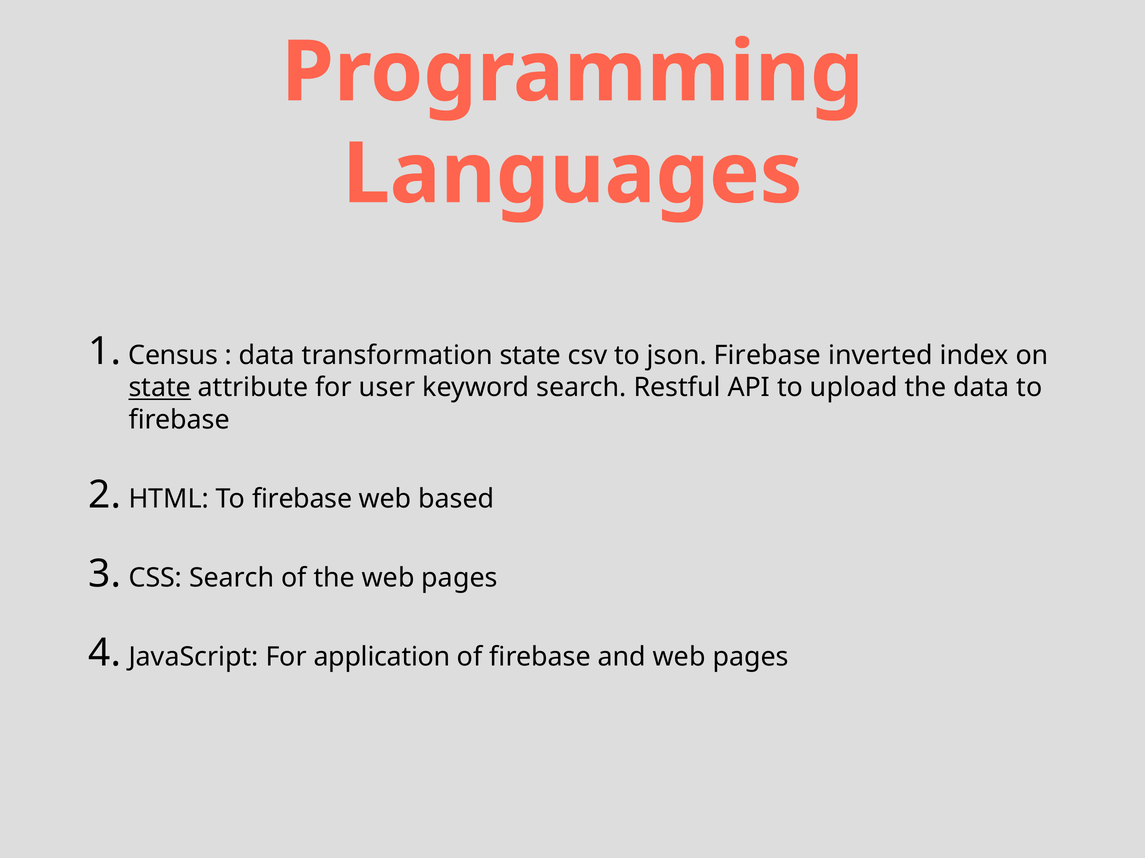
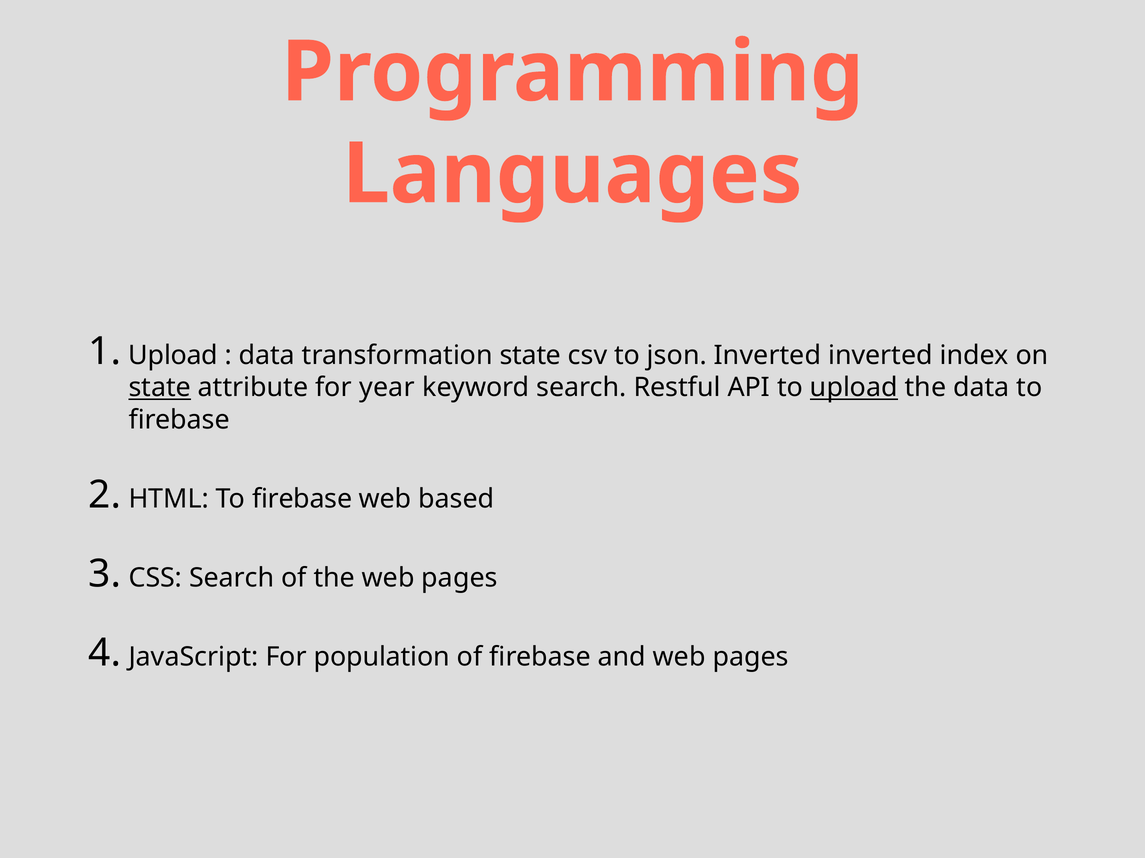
Census: Census -> Upload (173, 356)
json Firebase: Firebase -> Inverted (767, 356)
user: user -> year (387, 388)
upload underline: none -> present (854, 388)
application: application -> population (382, 658)
